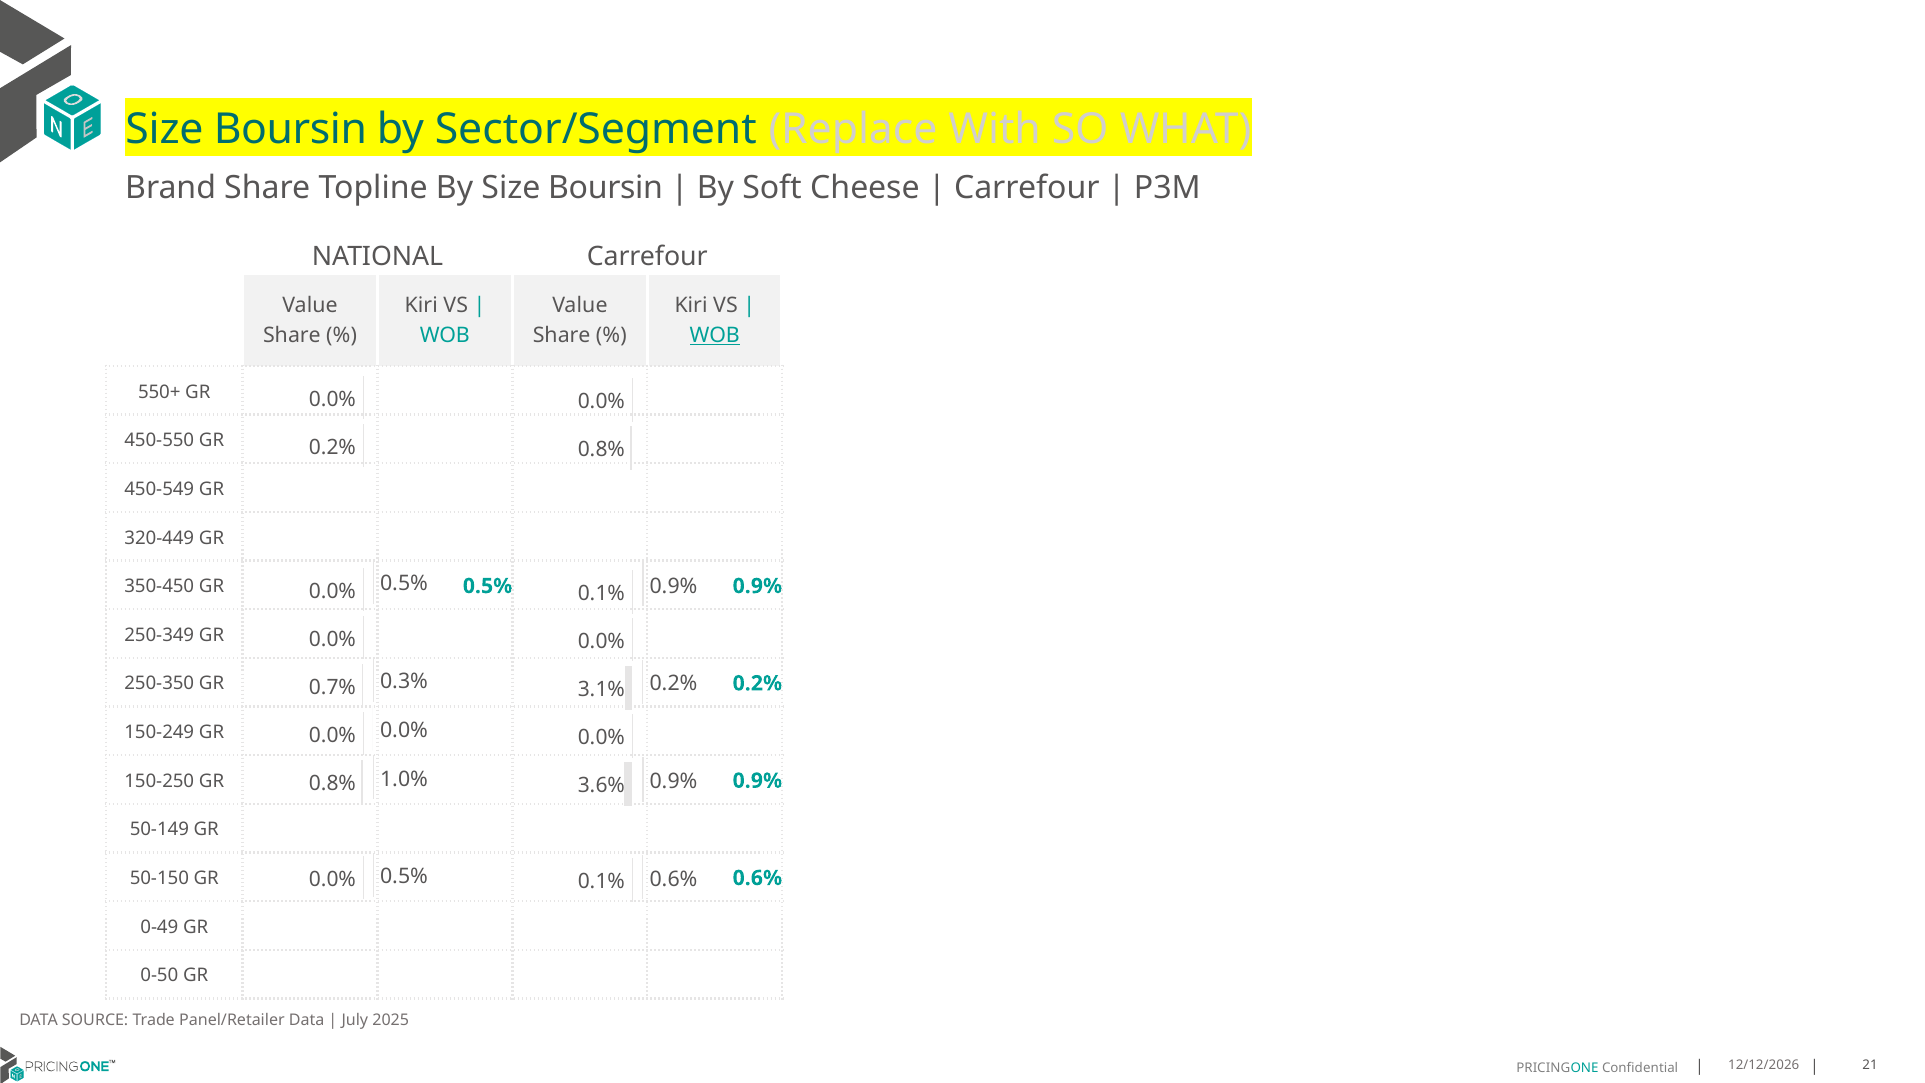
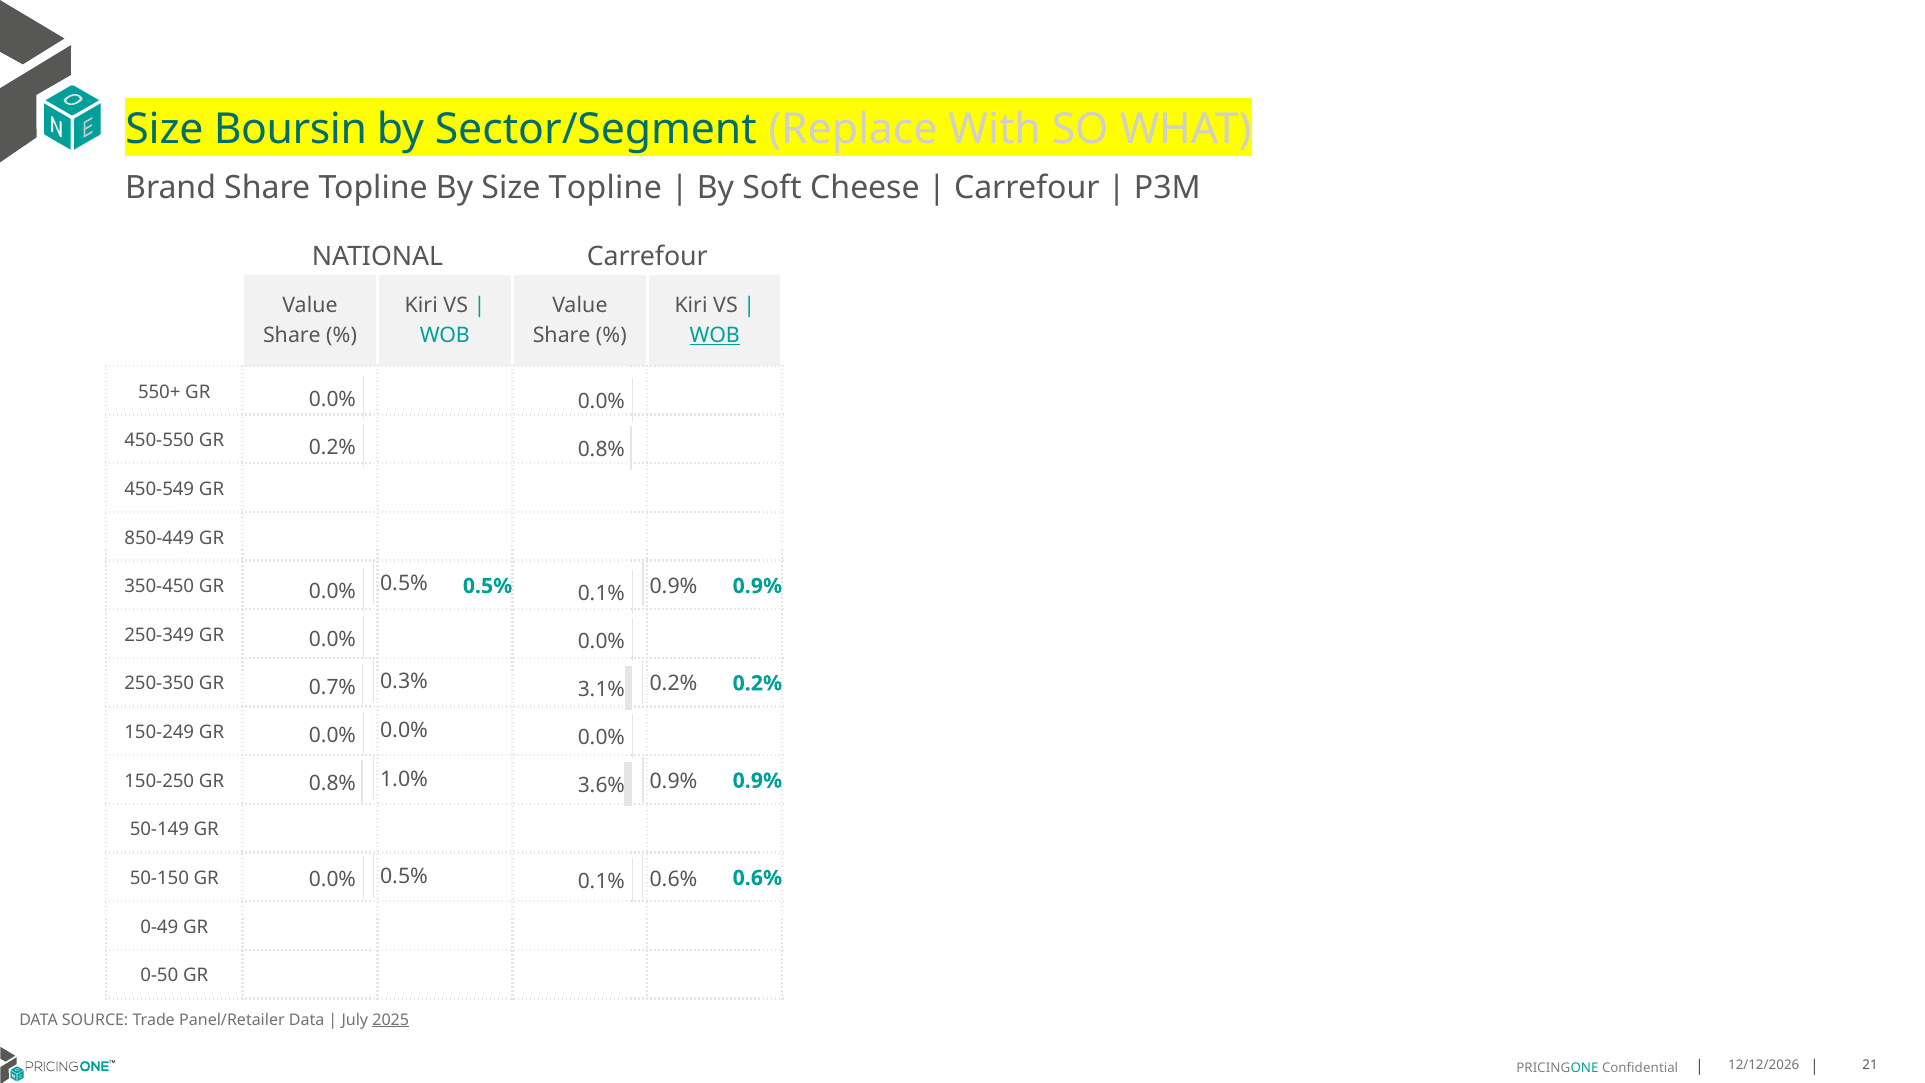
By Size Boursin: Boursin -> Topline (605, 188)
320-449: 320-449 -> 850-449 (159, 538)
2025 underline: none -> present (391, 1020)
